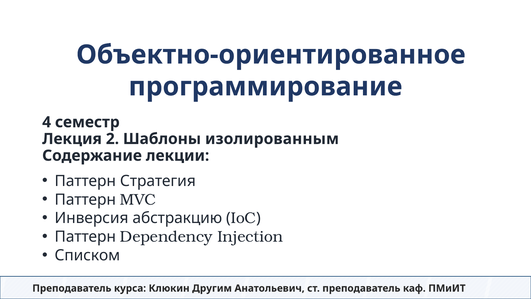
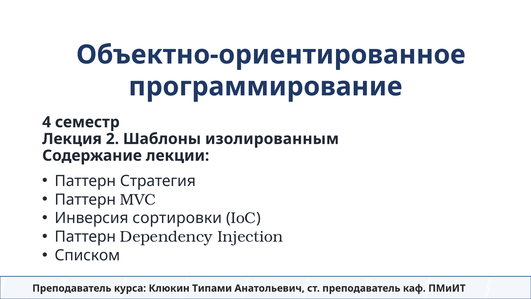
абстракцию: абстракцию -> сортировки (177, 218)
Другим: Другим -> Типами (212, 288)
